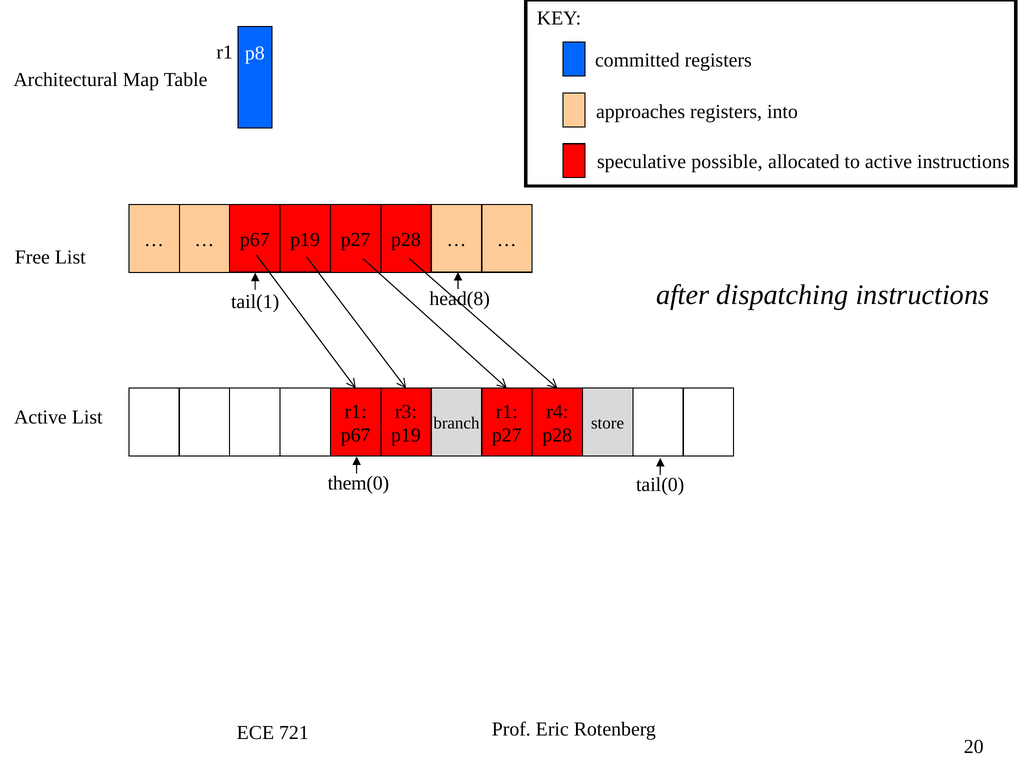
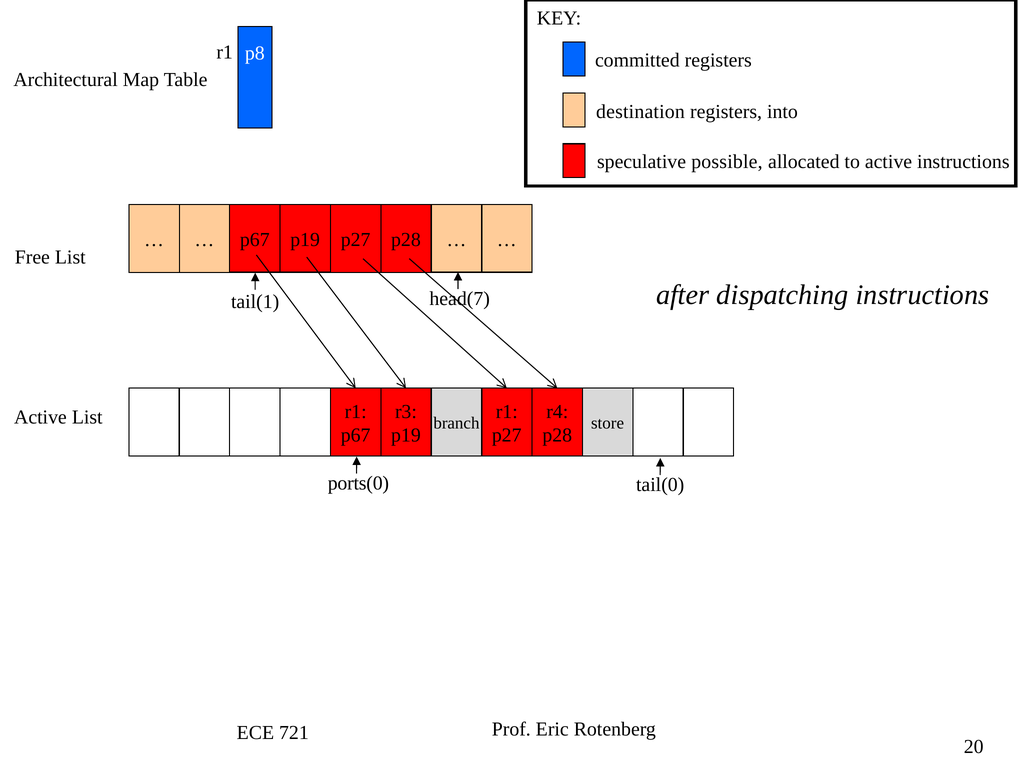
approaches: approaches -> destination (640, 111)
head(8: head(8 -> head(7 (460, 299)
them(0: them(0 -> ports(0 (358, 483)
